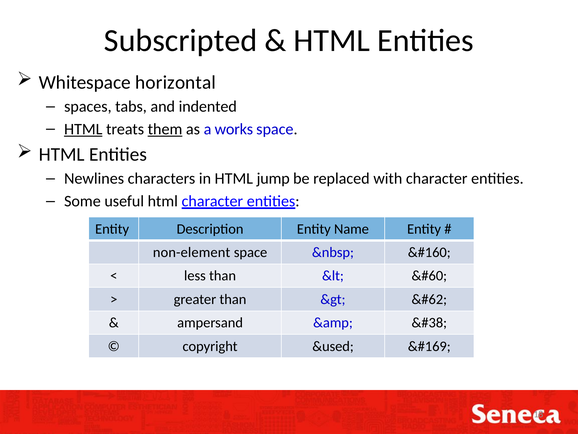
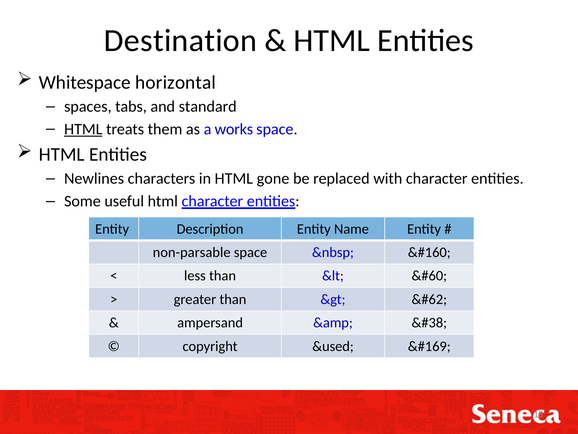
Subscripted: Subscripted -> Destination (180, 40)
indented: indented -> standard (208, 107)
them underline: present -> none (165, 129)
jump: jump -> gone (273, 178)
non-element: non-element -> non-parsable (192, 252)
